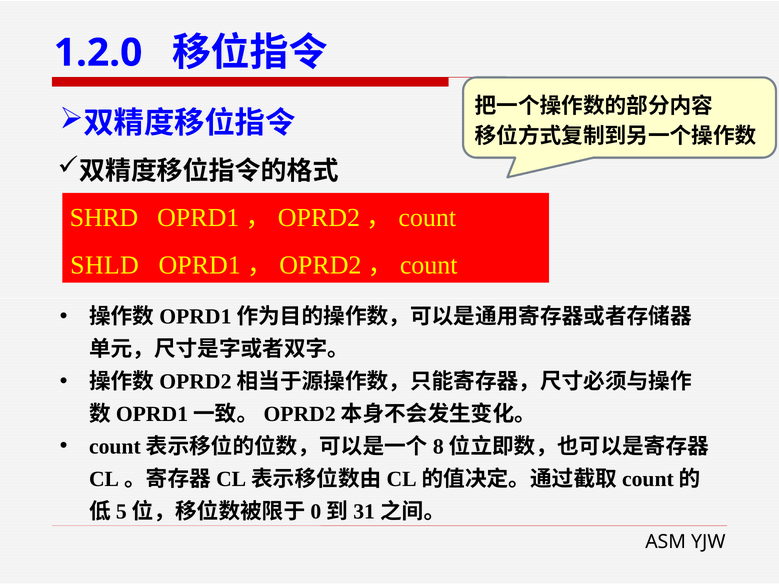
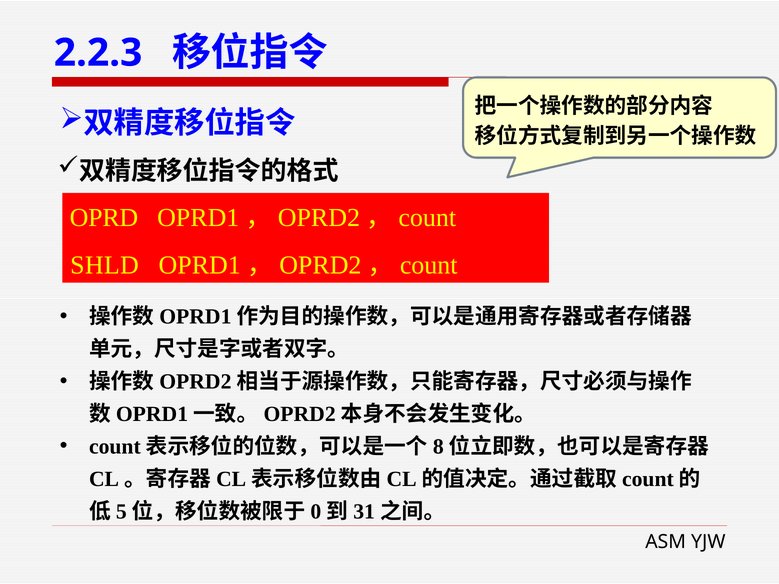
1.2.0: 1.2.0 -> 2.2.3 (98, 53)
SHRD: SHRD -> OPRD (104, 218)
